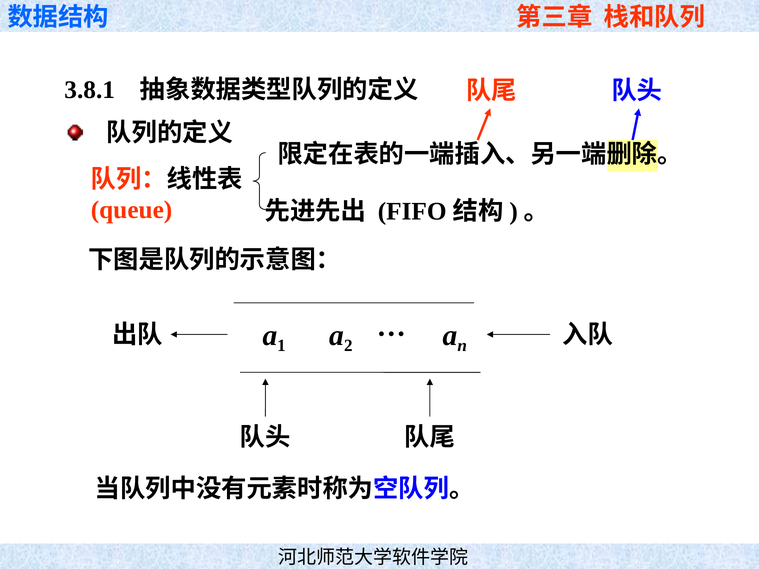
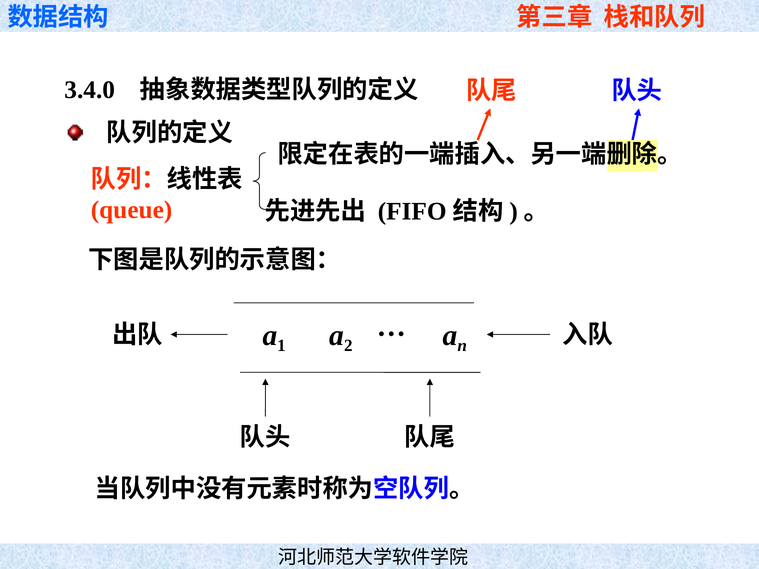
3.8.1: 3.8.1 -> 3.4.0 (90, 90)
